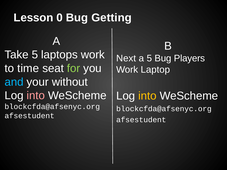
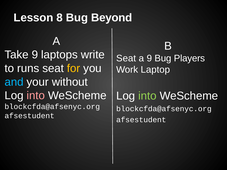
0: 0 -> 8 (60, 18)
Getting: Getting -> Beyond (112, 18)
Take 5: 5 -> 9 (35, 55)
laptops work: work -> write (93, 55)
Next: Next -> Seat (126, 58)
a 5: 5 -> 9 (149, 58)
time: time -> runs (28, 68)
for colour: light green -> yellow (74, 68)
into colour: yellow -> light green (147, 96)
